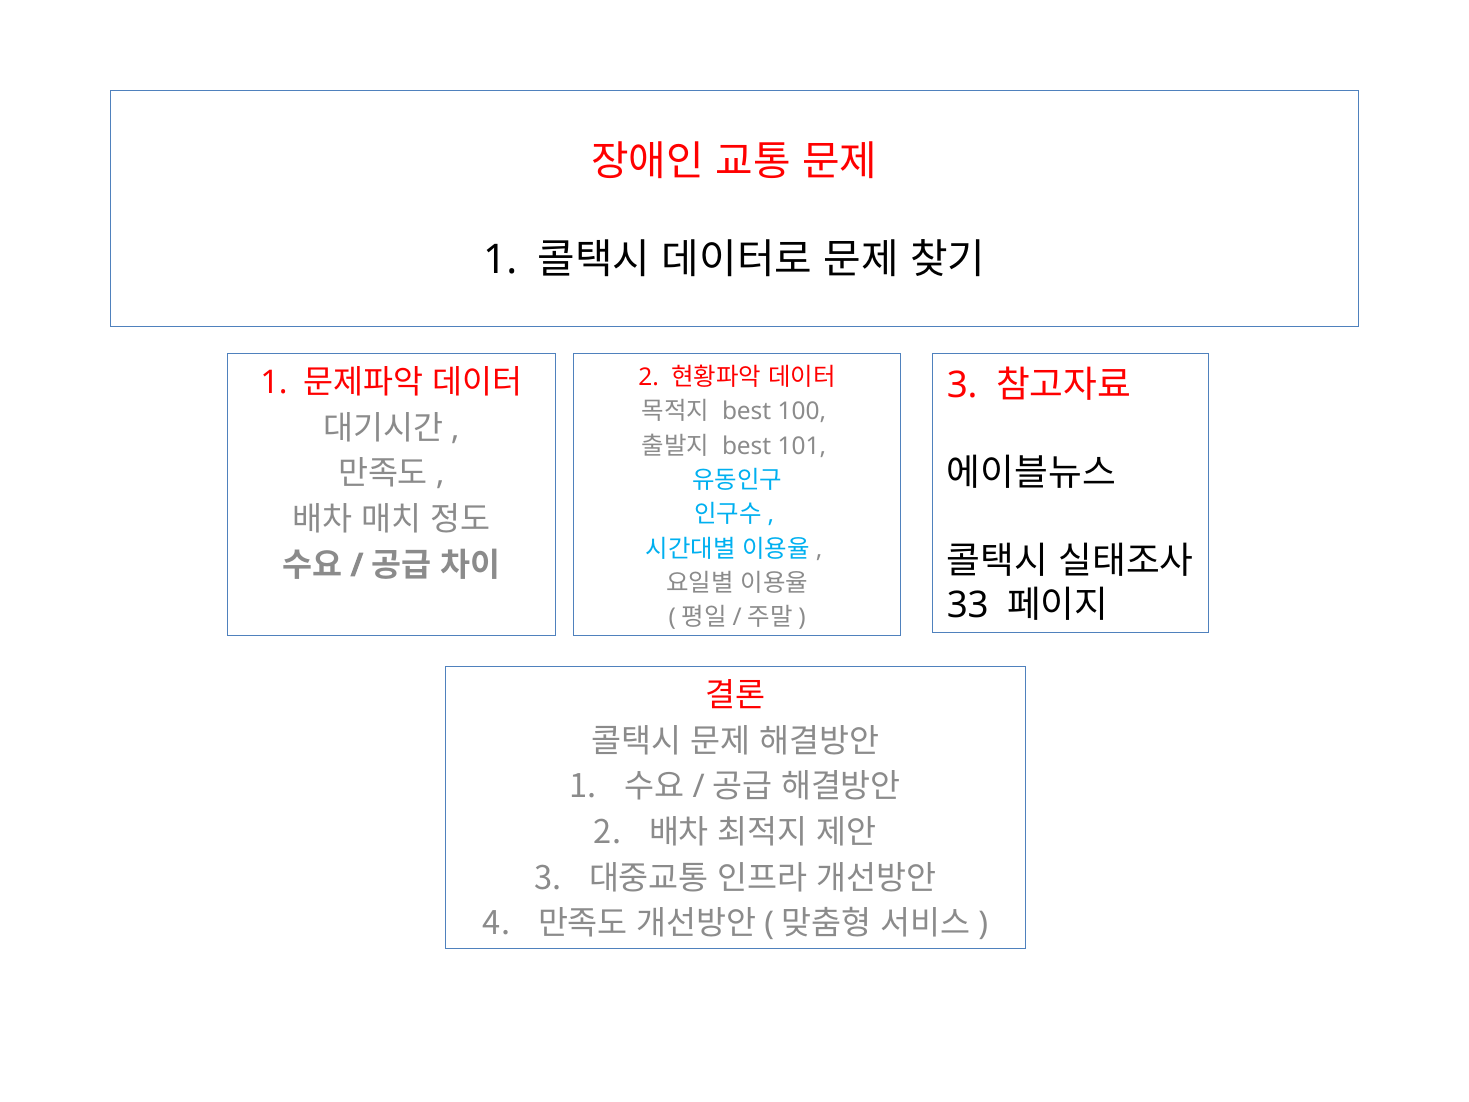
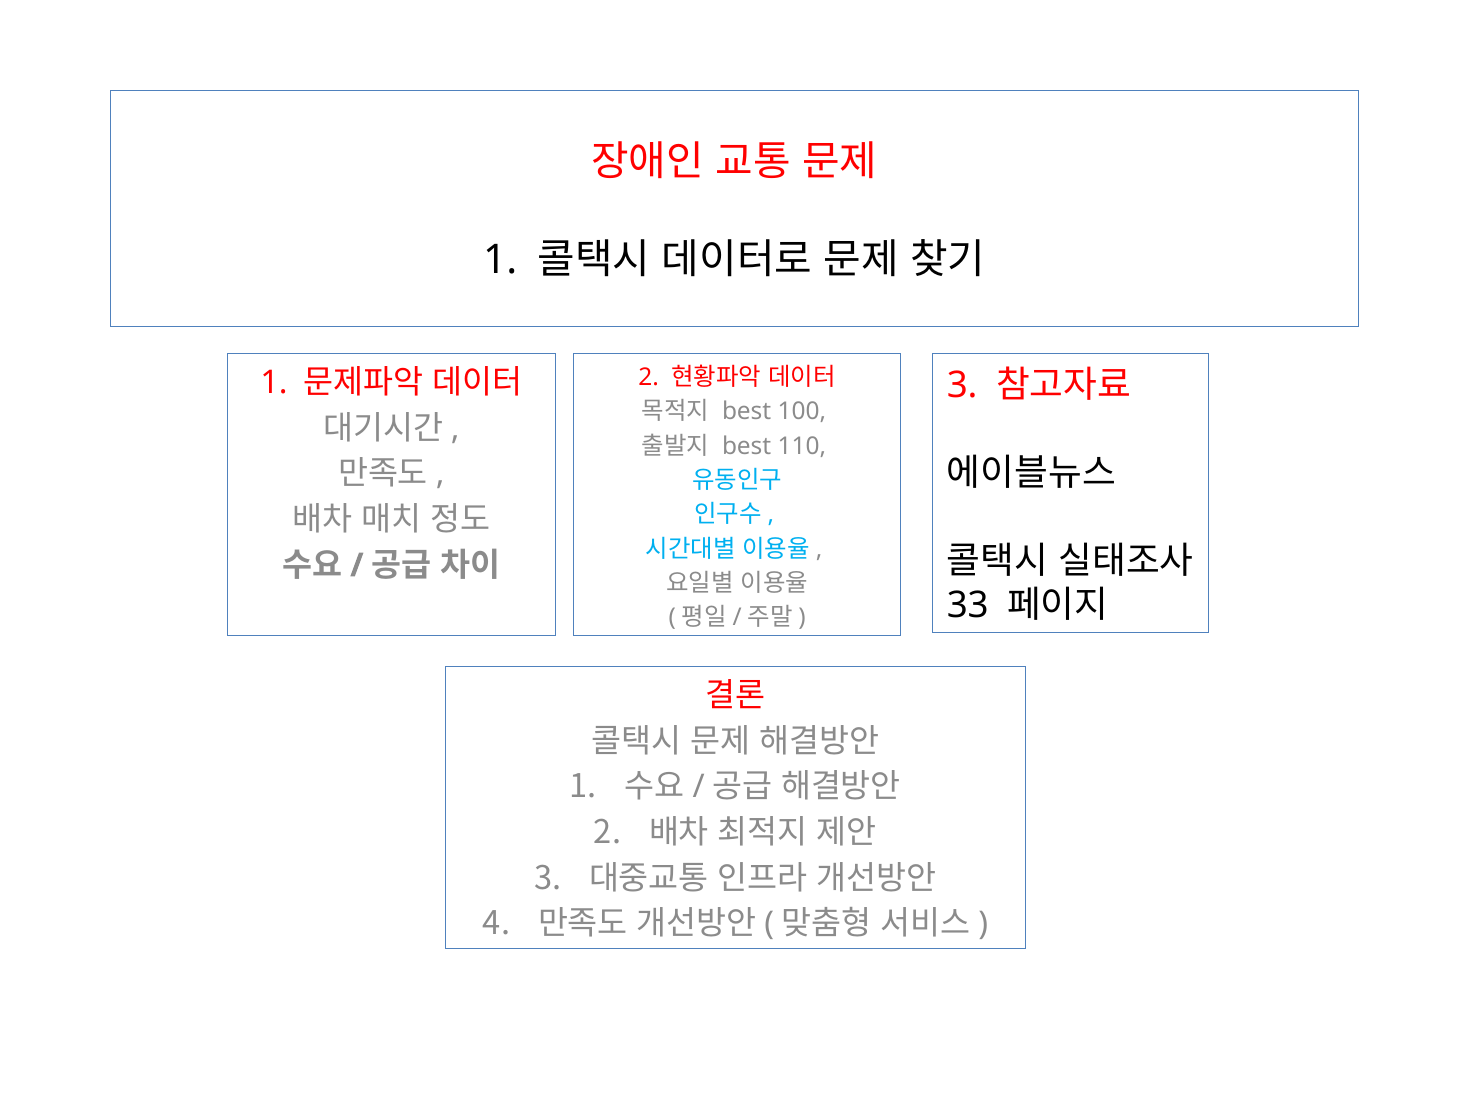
101: 101 -> 110 (802, 446)
